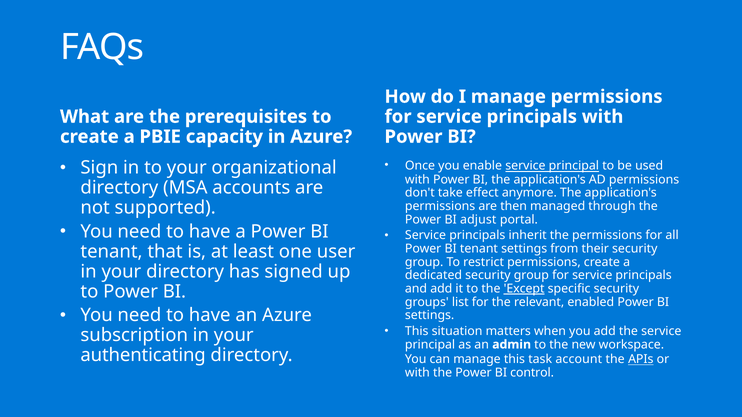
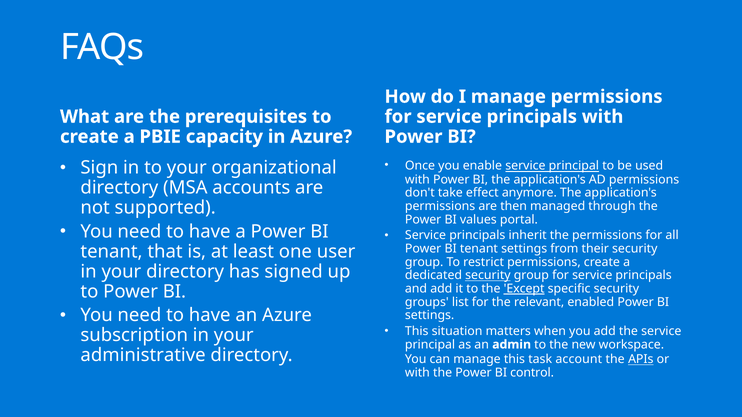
adjust: adjust -> values (478, 220)
security underline: none -> present (488, 276)
authenticating: authenticating -> administrative (143, 356)
